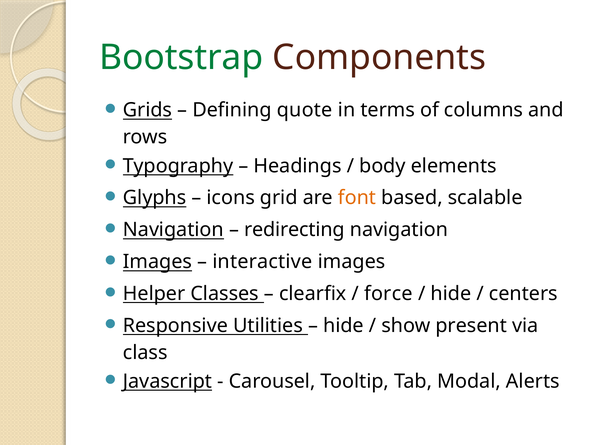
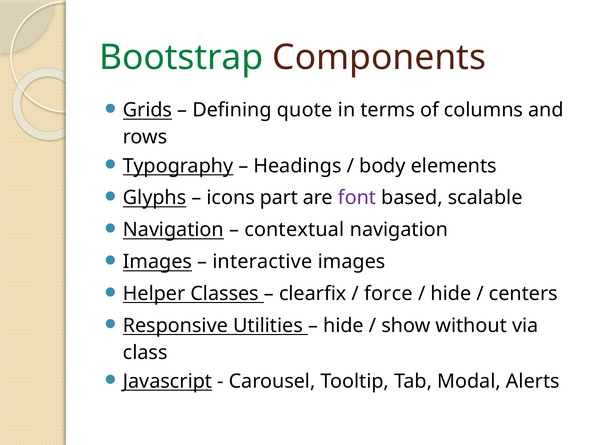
grid: grid -> part (279, 198)
font colour: orange -> purple (357, 198)
redirecting: redirecting -> contextual (294, 230)
present: present -> without (471, 326)
